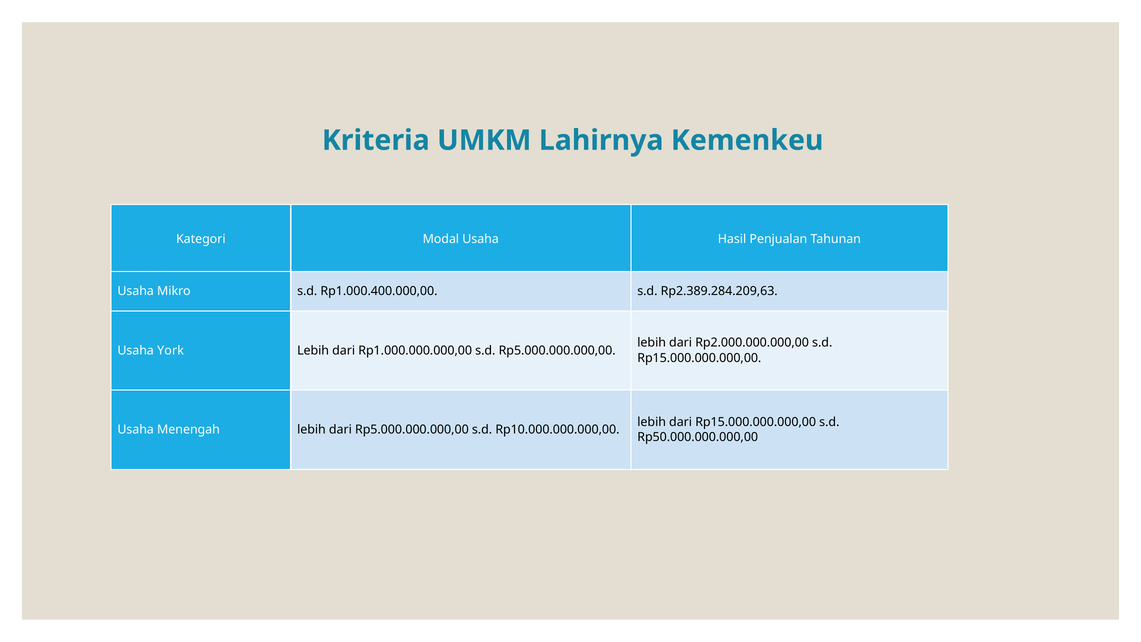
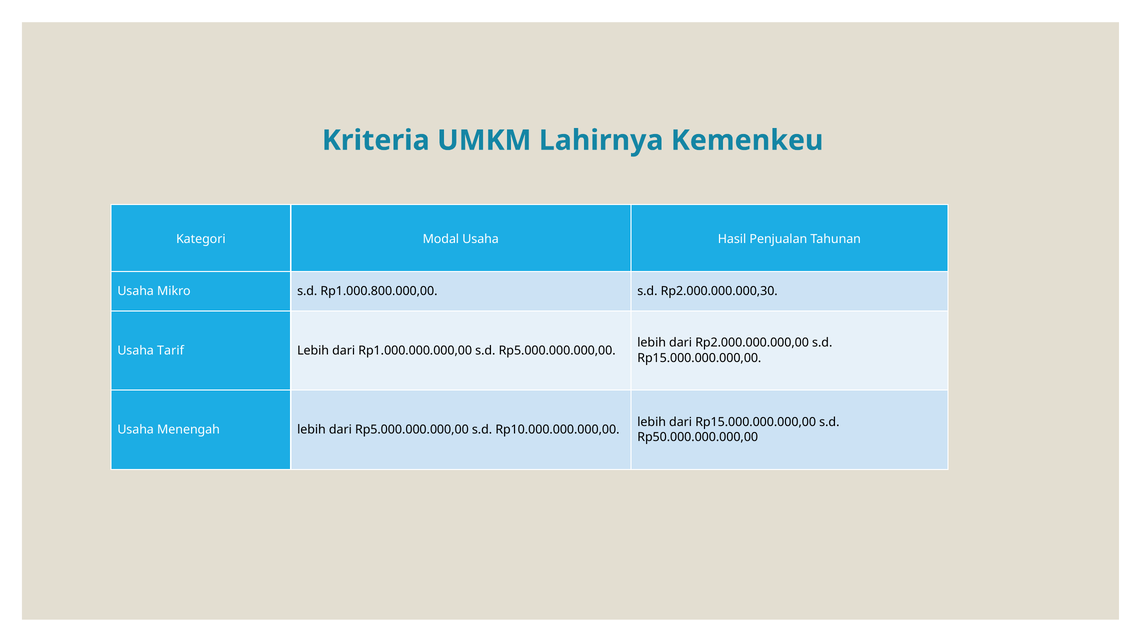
Rp1.000.400.000,00: Rp1.000.400.000,00 -> Rp1.000.800.000,00 (379, 291)
Rp2.389.284.209,63: Rp2.389.284.209,63 -> Rp2.000.000.000,30 (719, 291)
York: York -> Tarif (171, 350)
